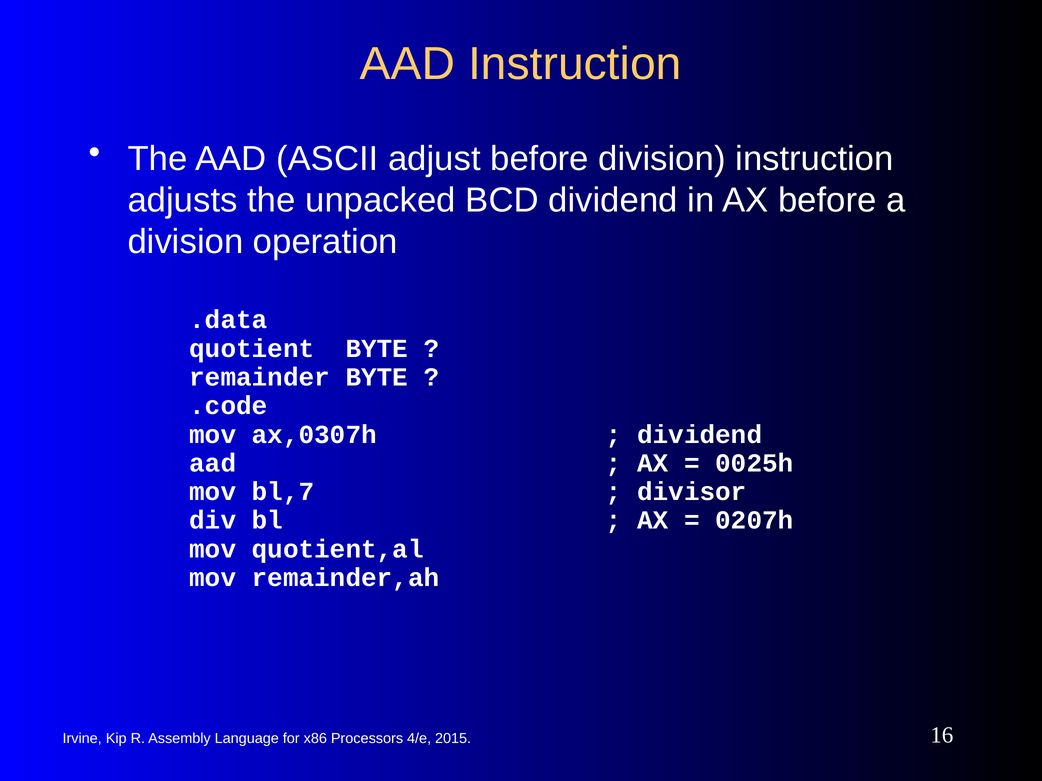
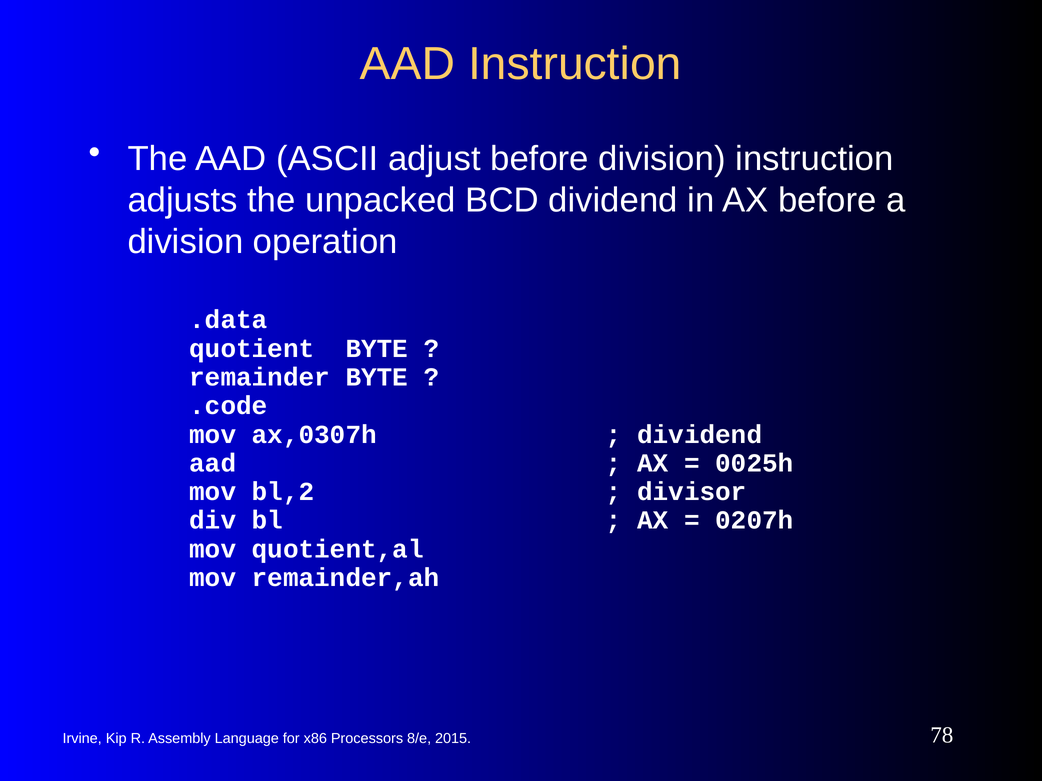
bl,7: bl,7 -> bl,2 (283, 492)
4/e: 4/e -> 8/e (419, 739)
16: 16 -> 78 (942, 735)
